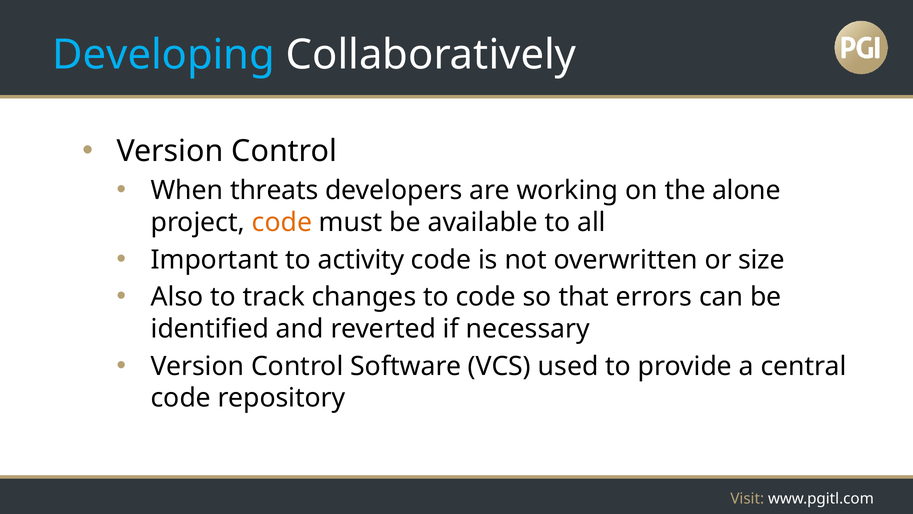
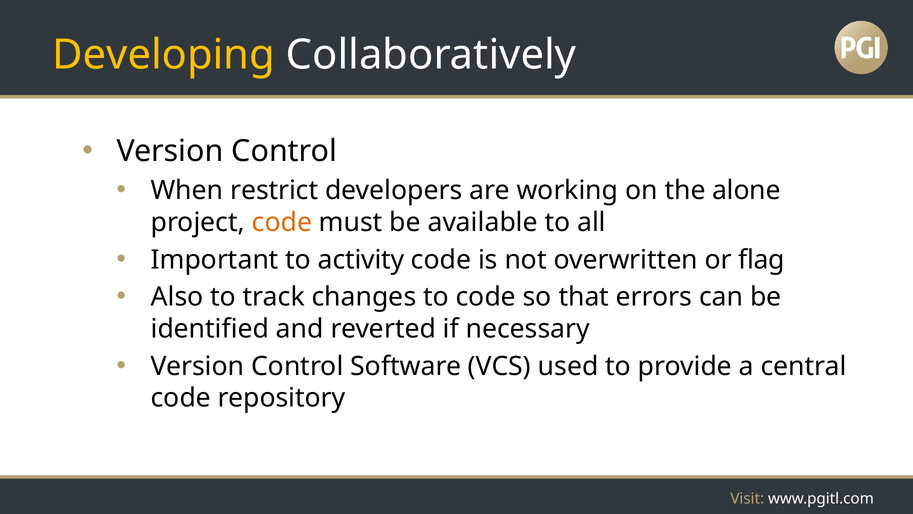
Developing colour: light blue -> yellow (164, 55)
threats: threats -> restrict (274, 190)
size: size -> flag (762, 260)
